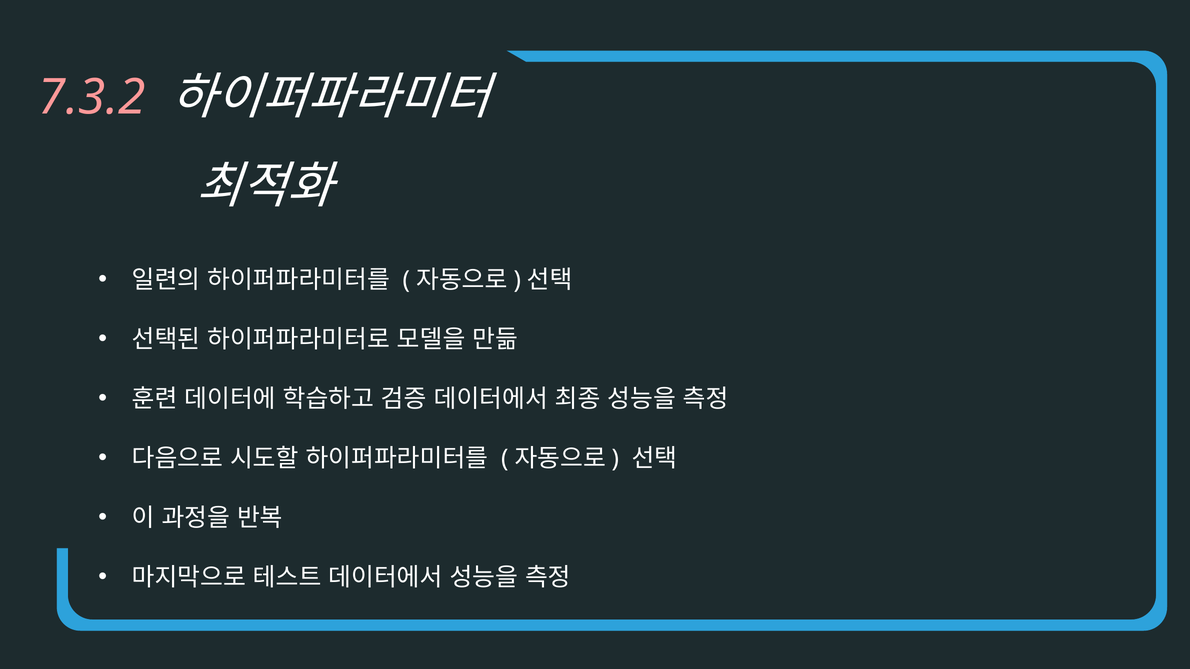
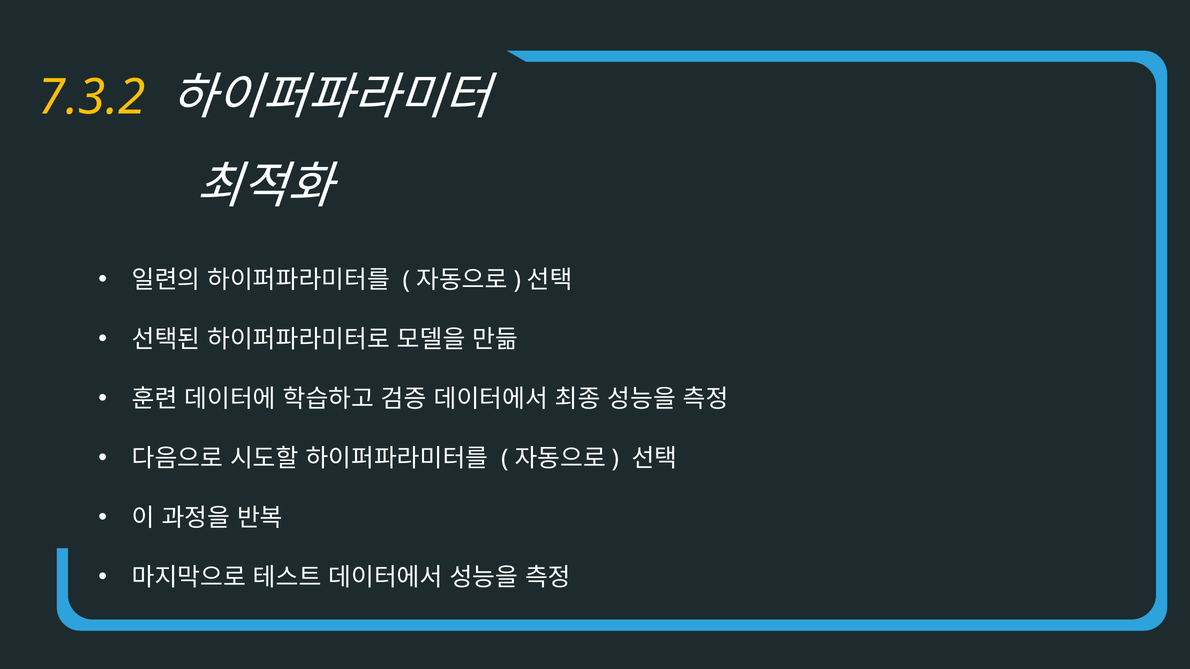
7.3.2 colour: pink -> yellow (92, 97)
